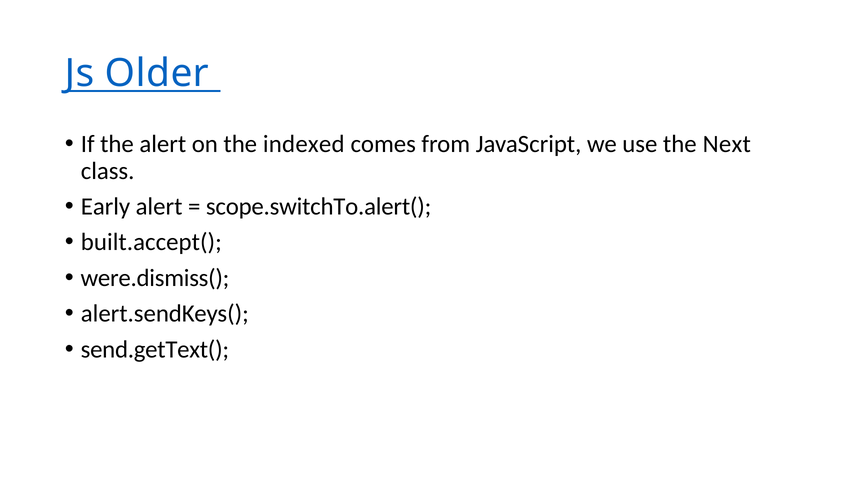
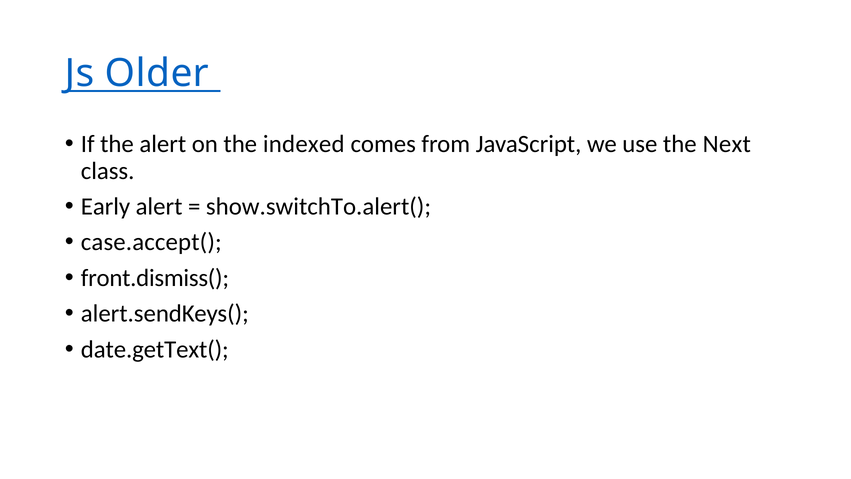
scope.switchTo.alert();: scope.switchTo.alert(); -> show.switchTo.alert(); (319, 206)
built.accept();: built.accept(); -> case.accept(); (151, 242)
were.dismiss();: were.dismiss(); -> front.dismiss(); (155, 278)
send.getText(: send.getText( -> date.getText( (155, 349)
